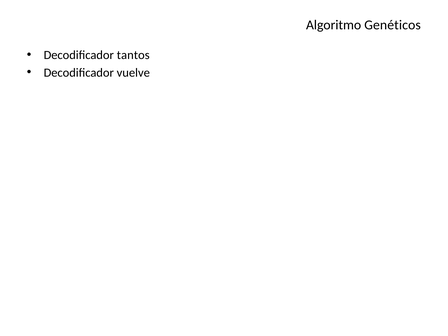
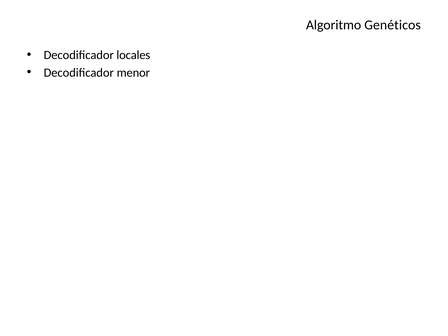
tantos: tantos -> locales (133, 55)
vuelve: vuelve -> menor (133, 73)
